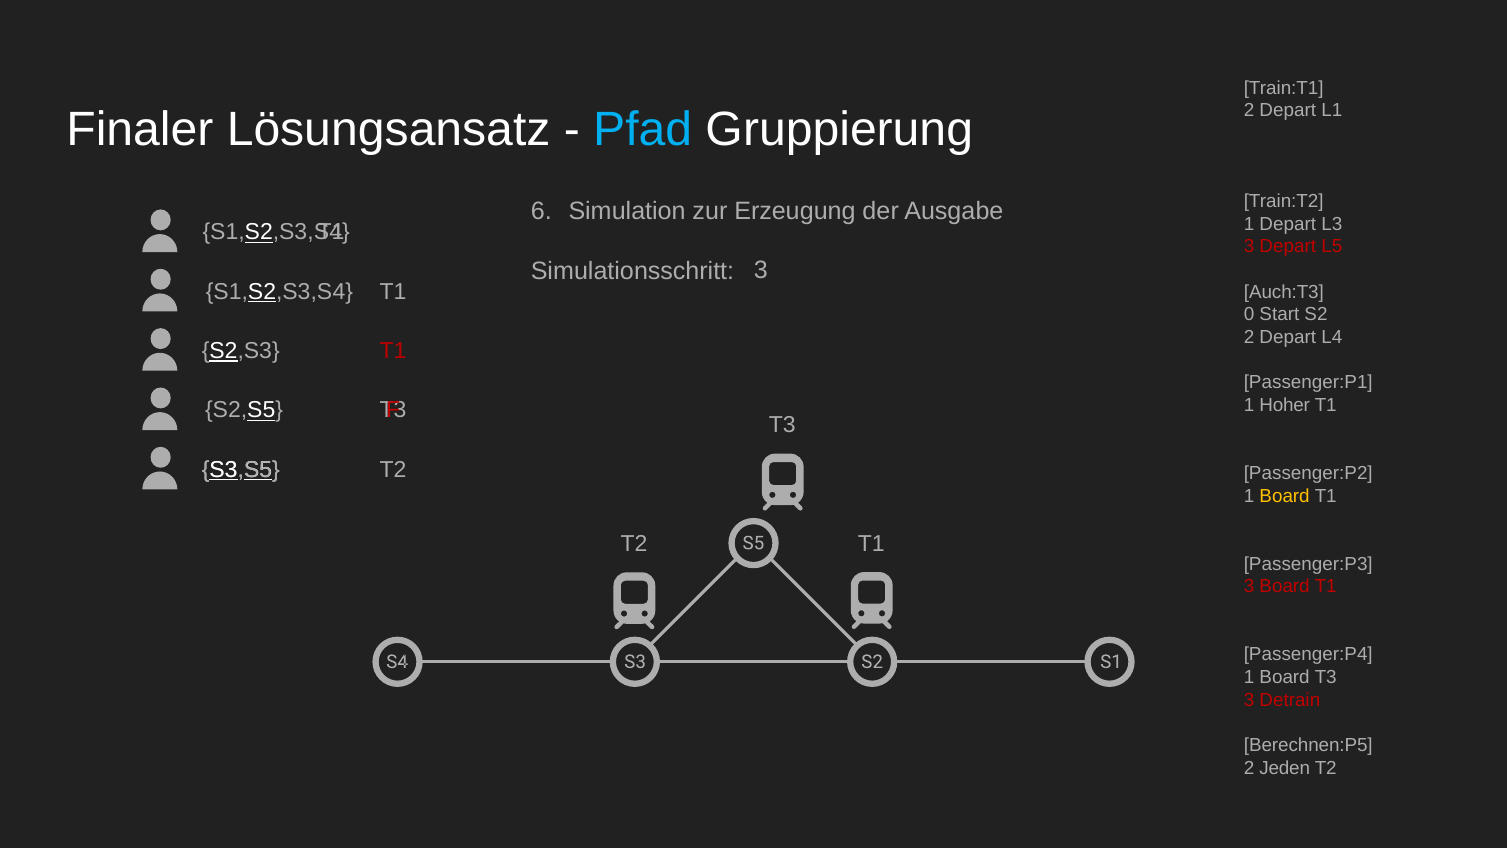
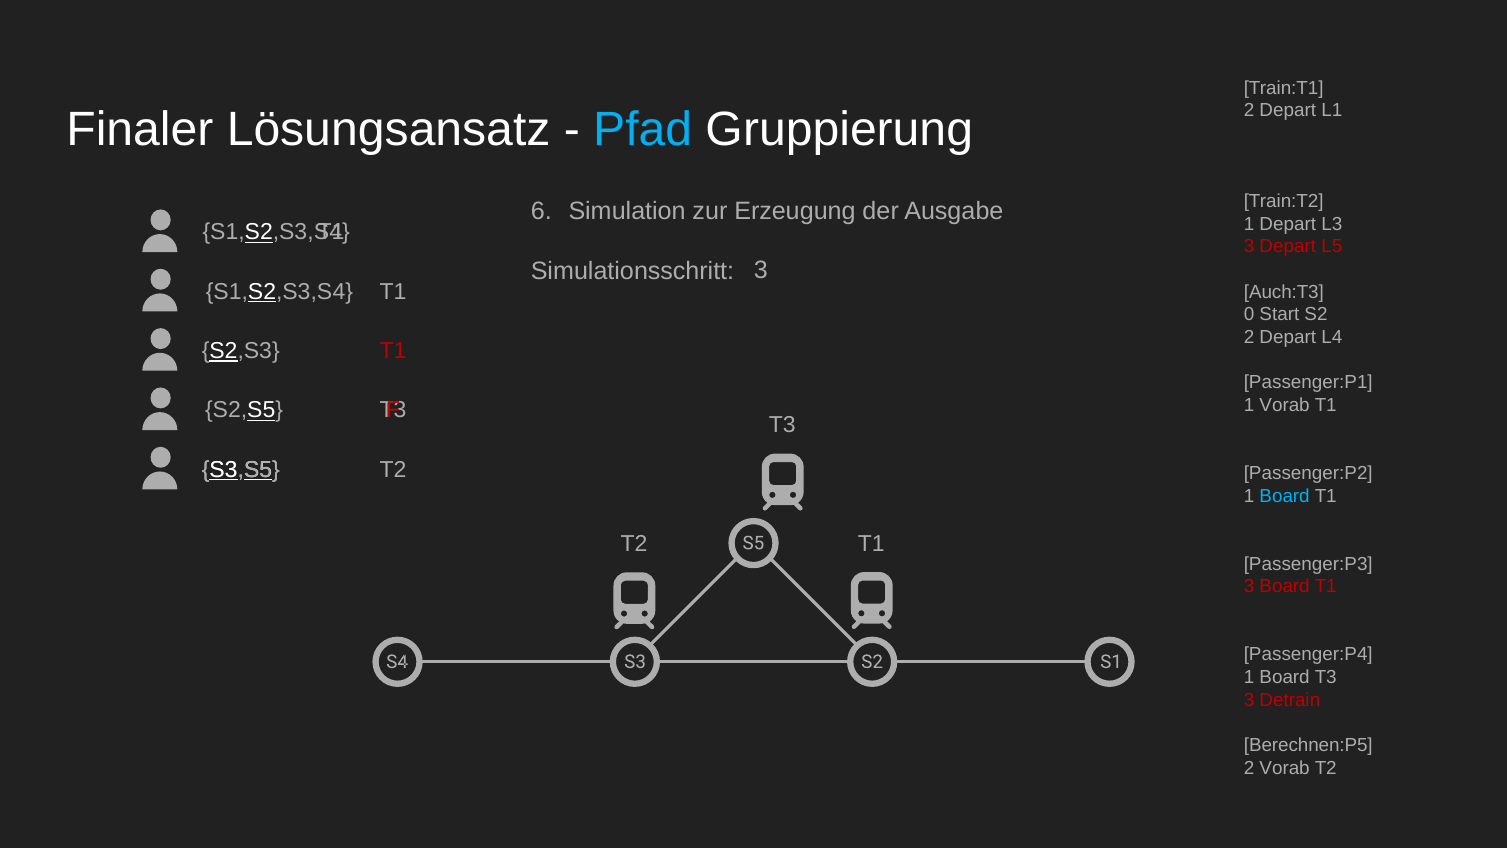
1 Hoher: Hoher -> Vorab (1285, 405)
Board colour: yellow -> light blue (1285, 496)
2 Jeden: Jeden -> Vorab (1285, 768)
